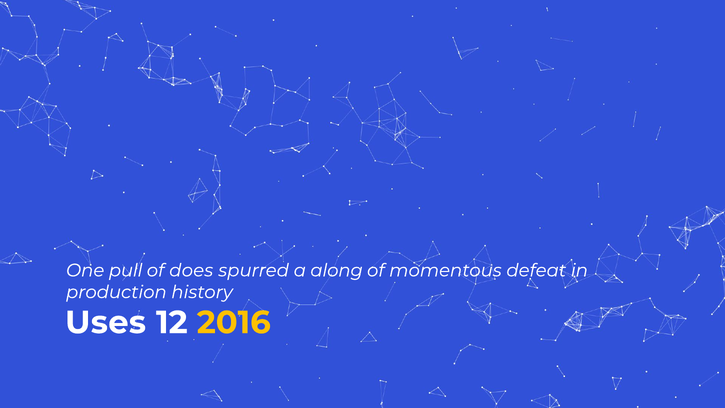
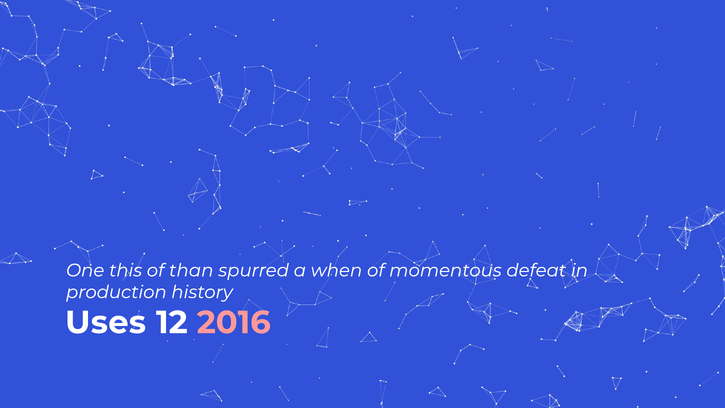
pull: pull -> this (126, 270)
does: does -> than (191, 270)
along: along -> when (336, 270)
2016 colour: yellow -> pink (234, 322)
